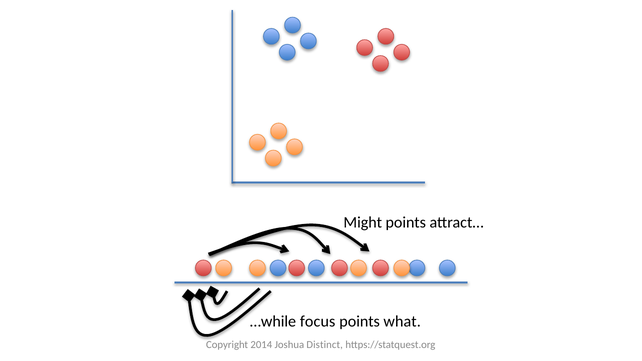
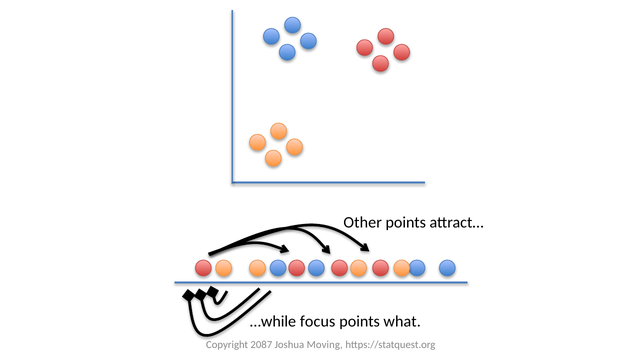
Might: Might -> Other (363, 222)
2014: 2014 -> 2087 (261, 345)
Distinct: Distinct -> Moving (325, 345)
